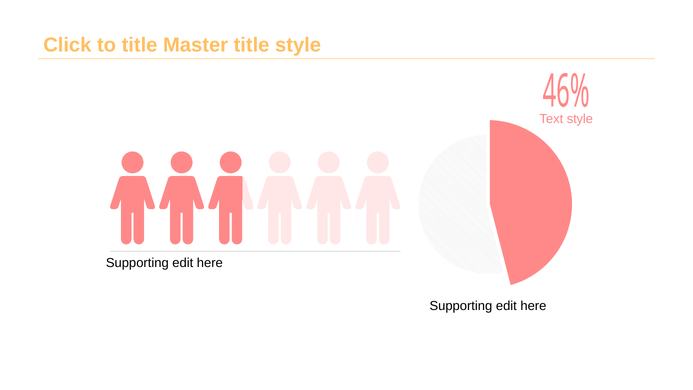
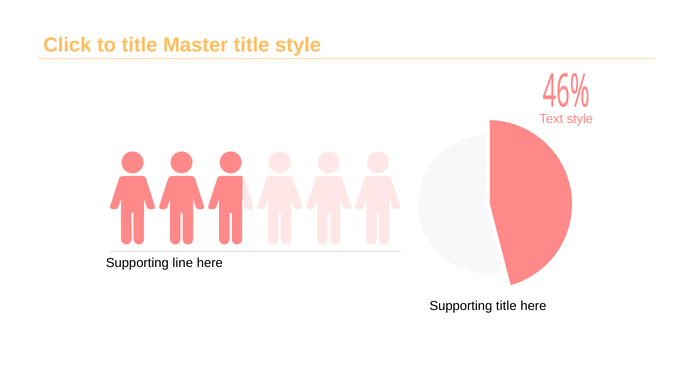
edit: edit -> line (183, 263)
edit: edit -> title (506, 306)
